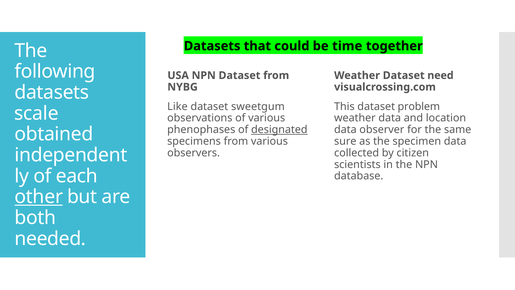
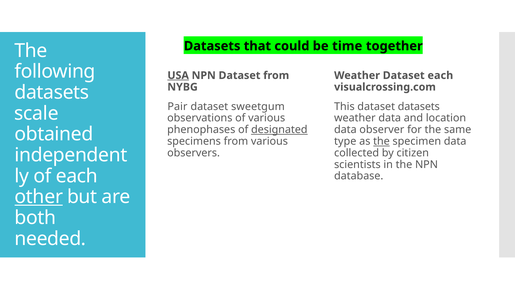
USA underline: none -> present (178, 75)
Dataset need: need -> each (440, 75)
Like: Like -> Pair (177, 106)
dataset problem: problem -> datasets (419, 106)
sure: sure -> type (345, 141)
the underline: none -> present (381, 141)
